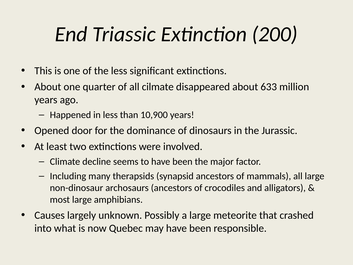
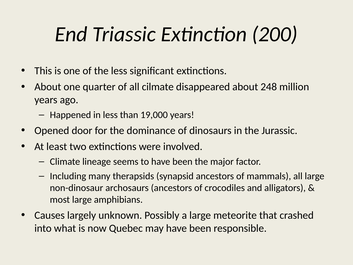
633: 633 -> 248 (269, 87)
10,900: 10,900 -> 19,000 (154, 115)
decline: decline -> lineage (97, 162)
